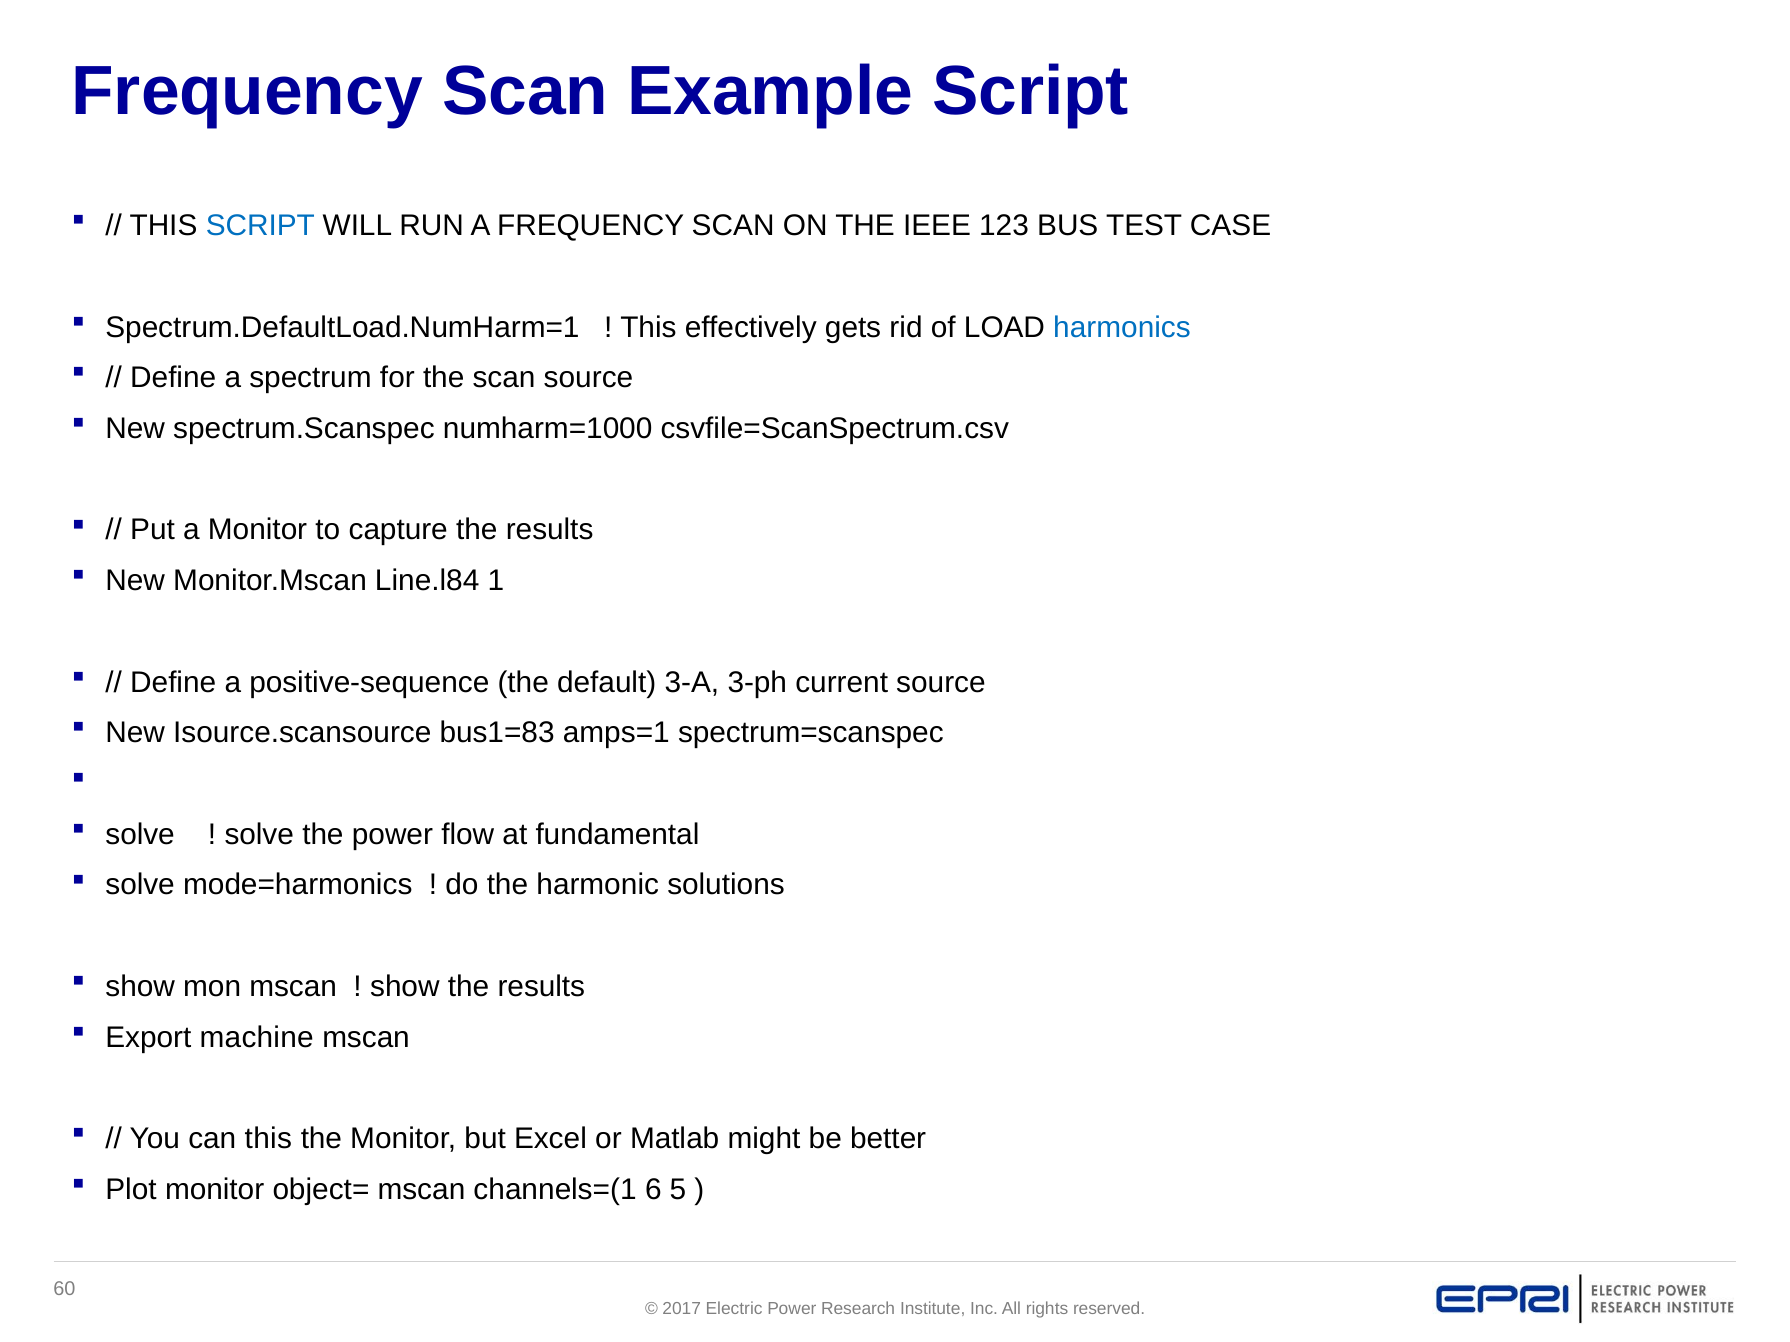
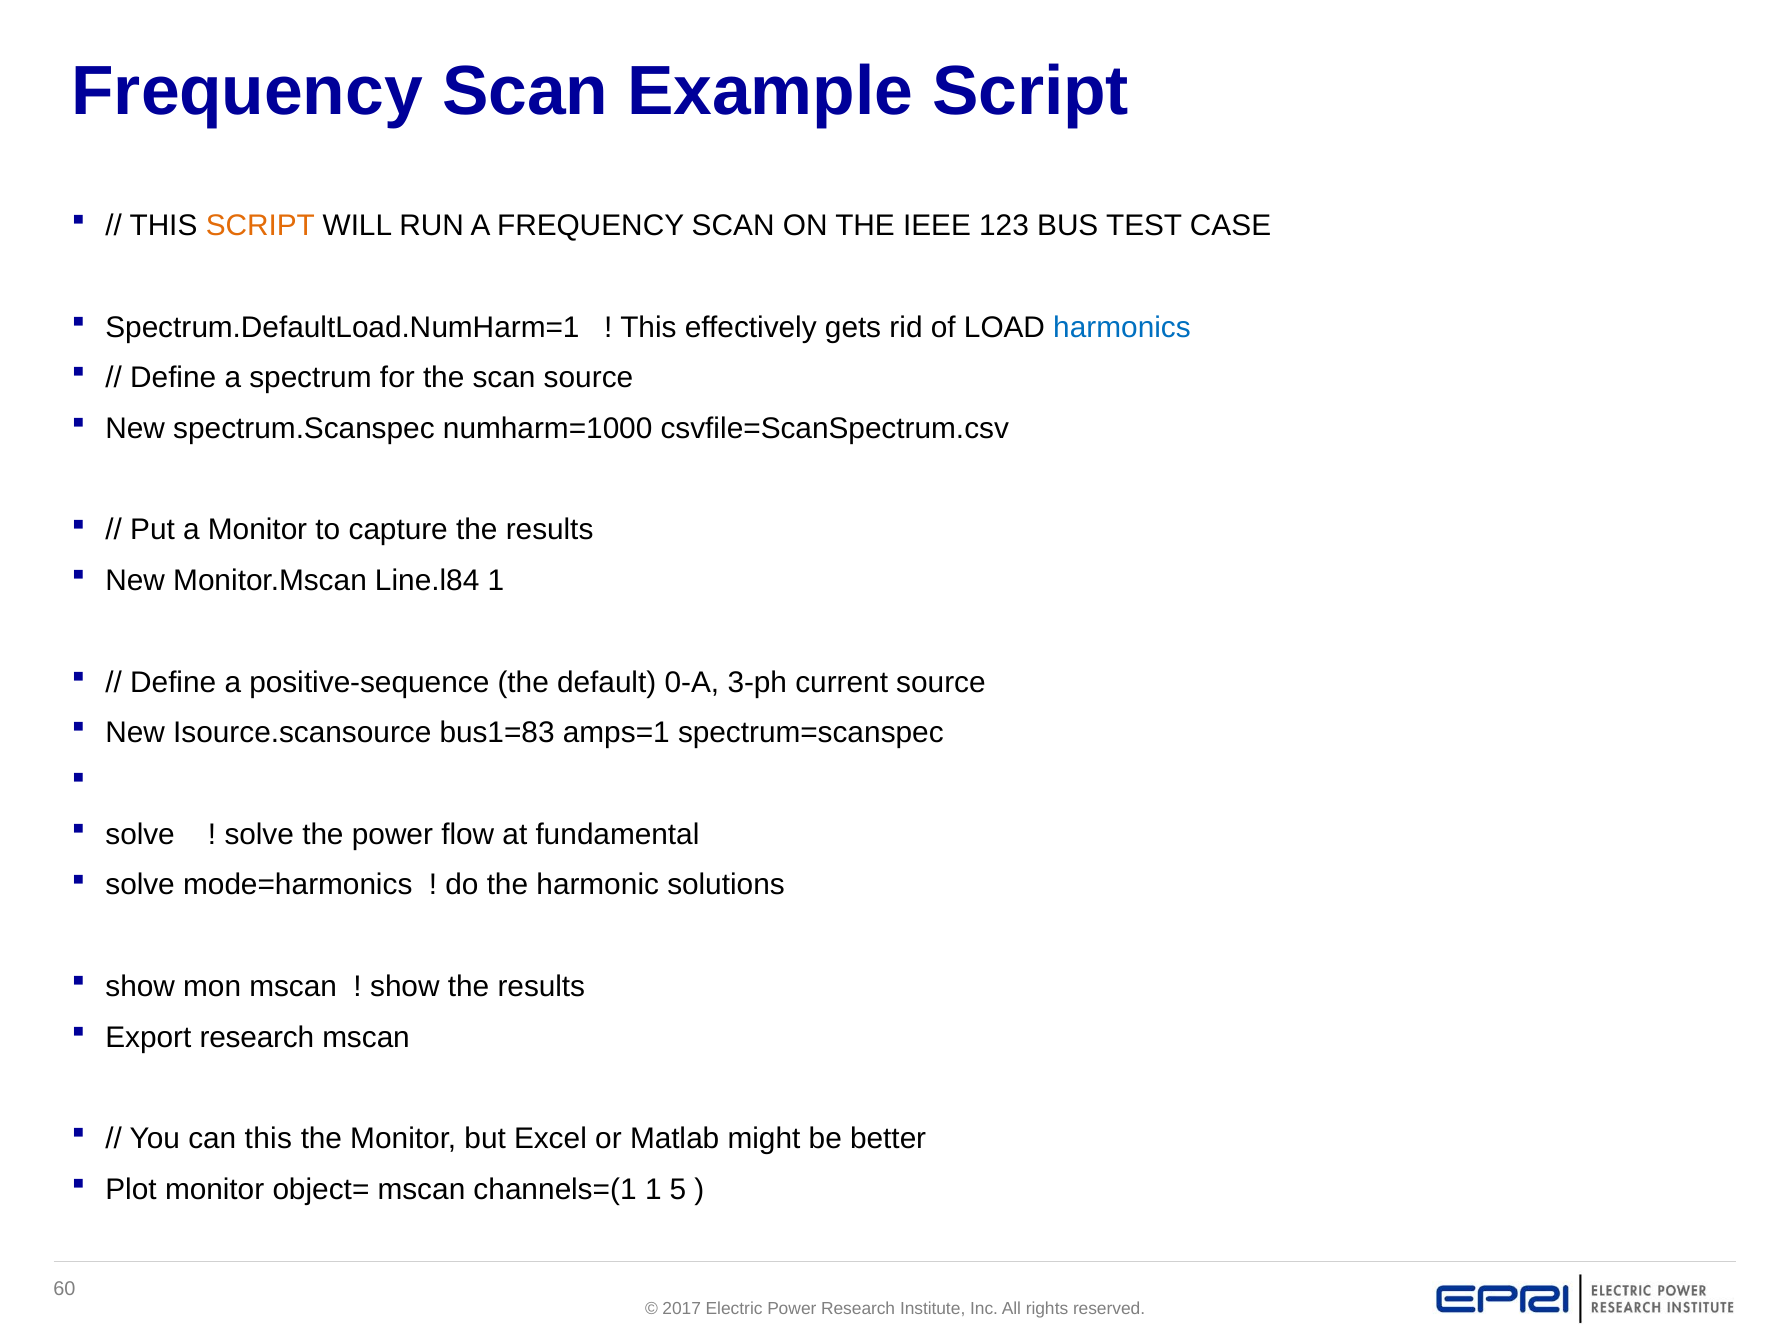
SCRIPT colour: blue -> orange (260, 226)
3-A: 3-A -> 0-A (692, 682)
Export machine: machine -> research (257, 1038)
channels=(1 6: 6 -> 1 (653, 1190)
